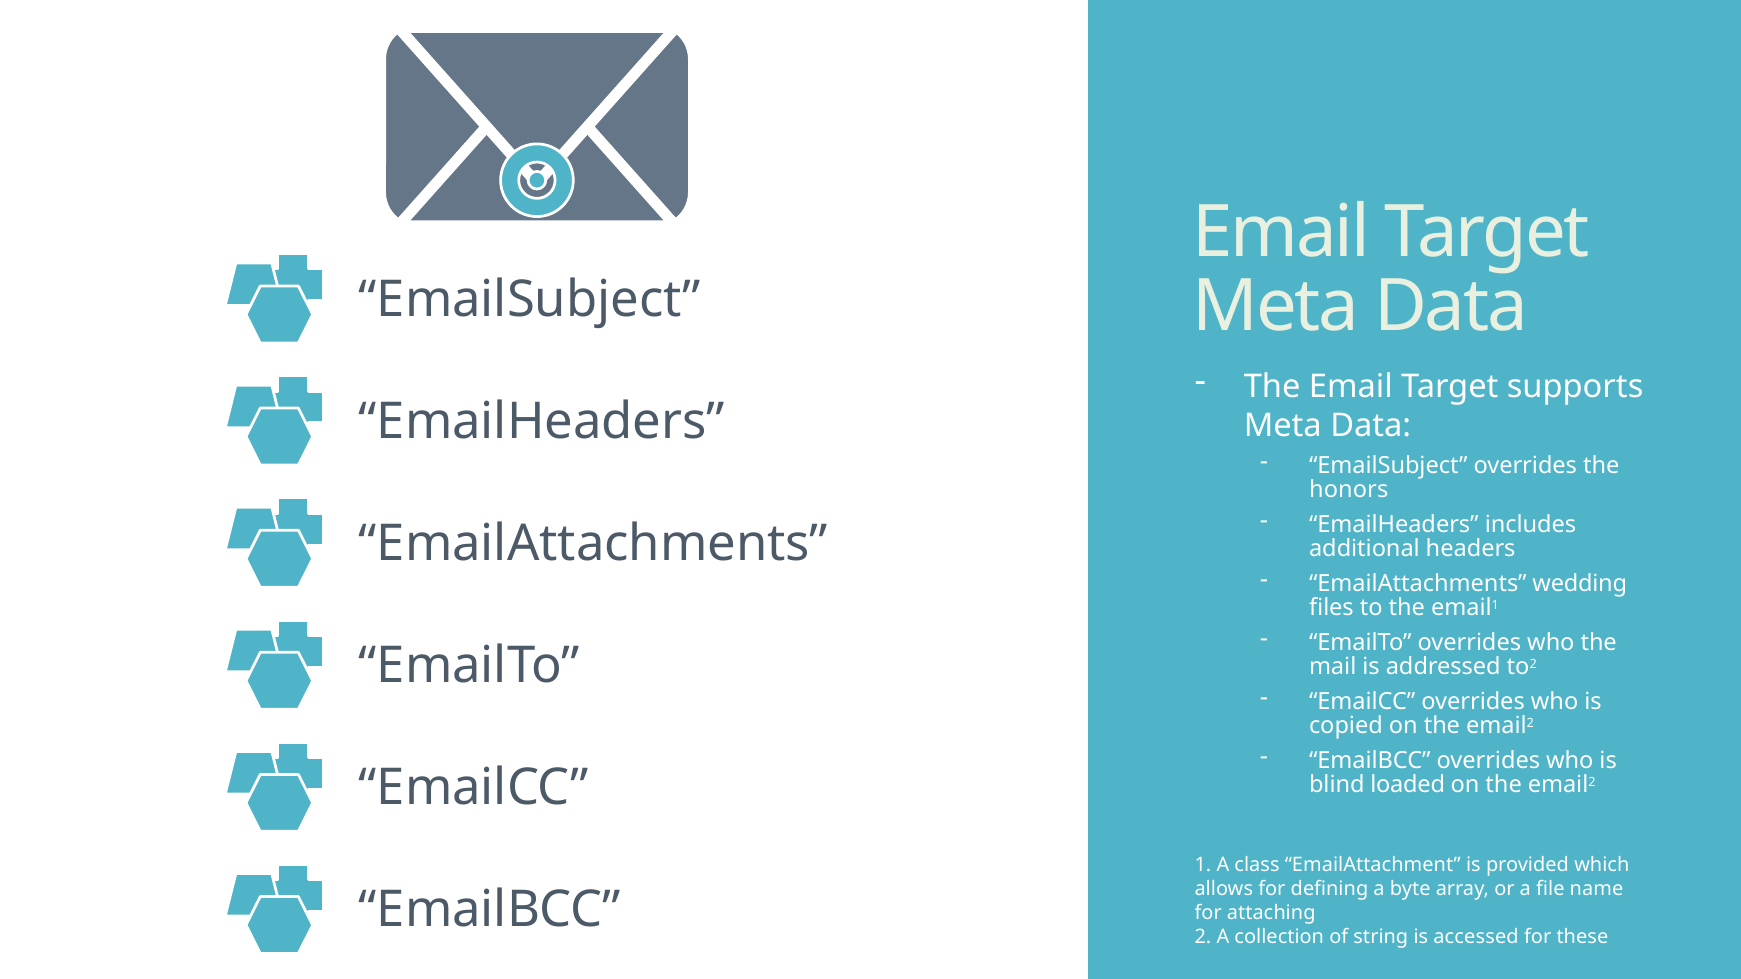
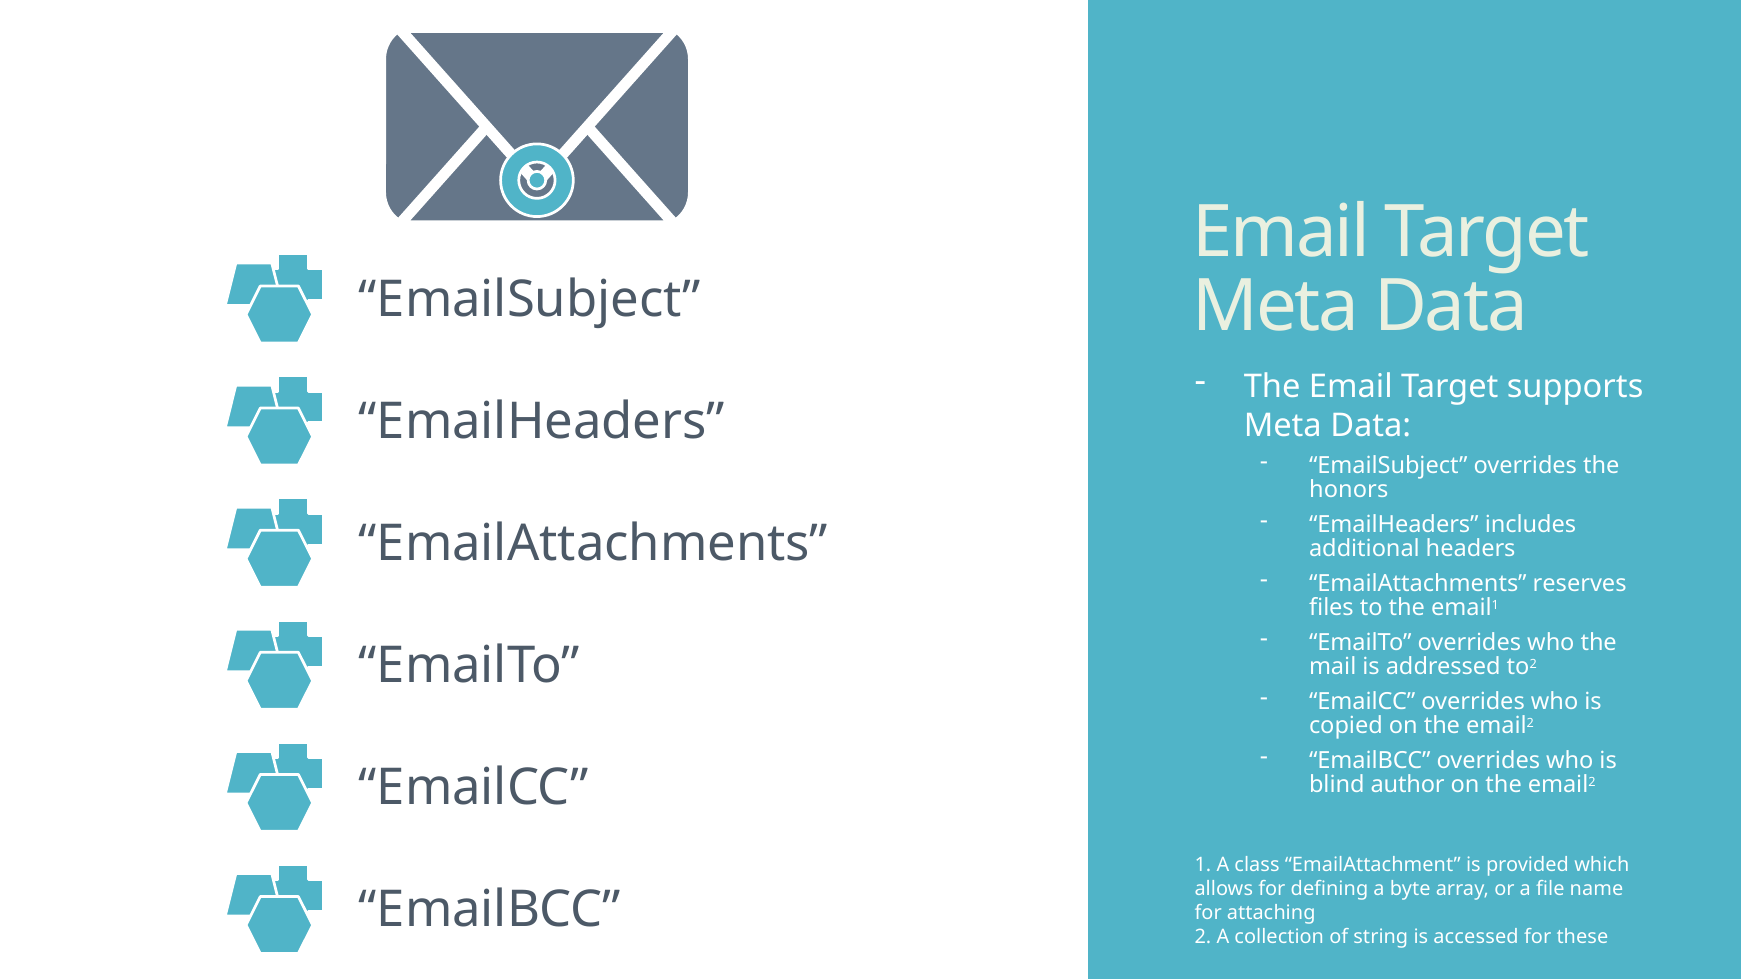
wedding: wedding -> reserves (1580, 584)
loaded: loaded -> author (1408, 785)
